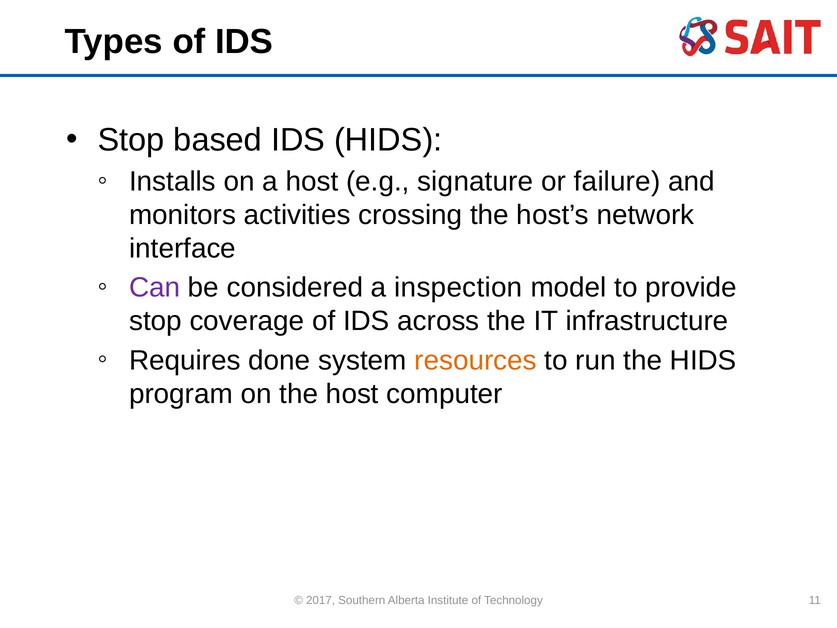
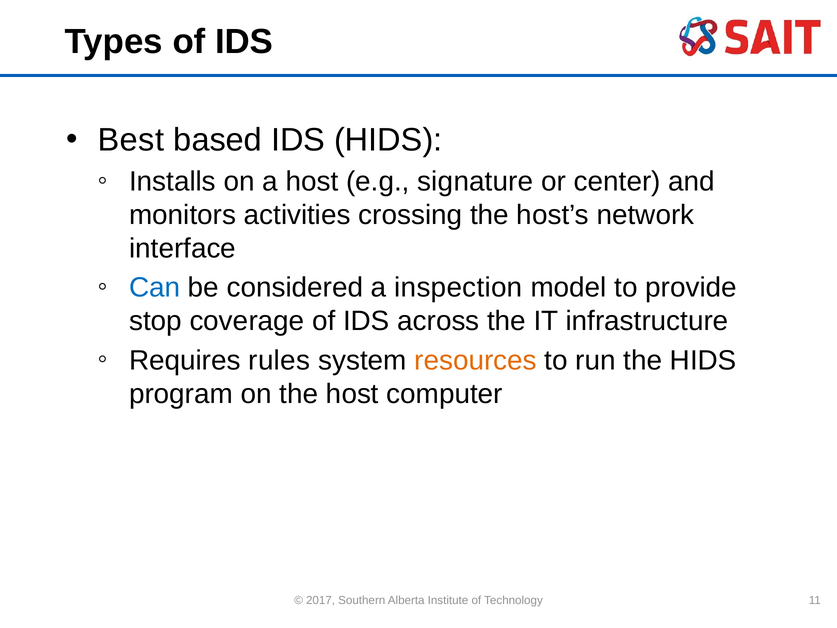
Stop: Stop -> Best (131, 140)
failure: failure -> center (617, 182)
Can colour: purple -> blue (155, 288)
done: done -> rules (279, 360)
